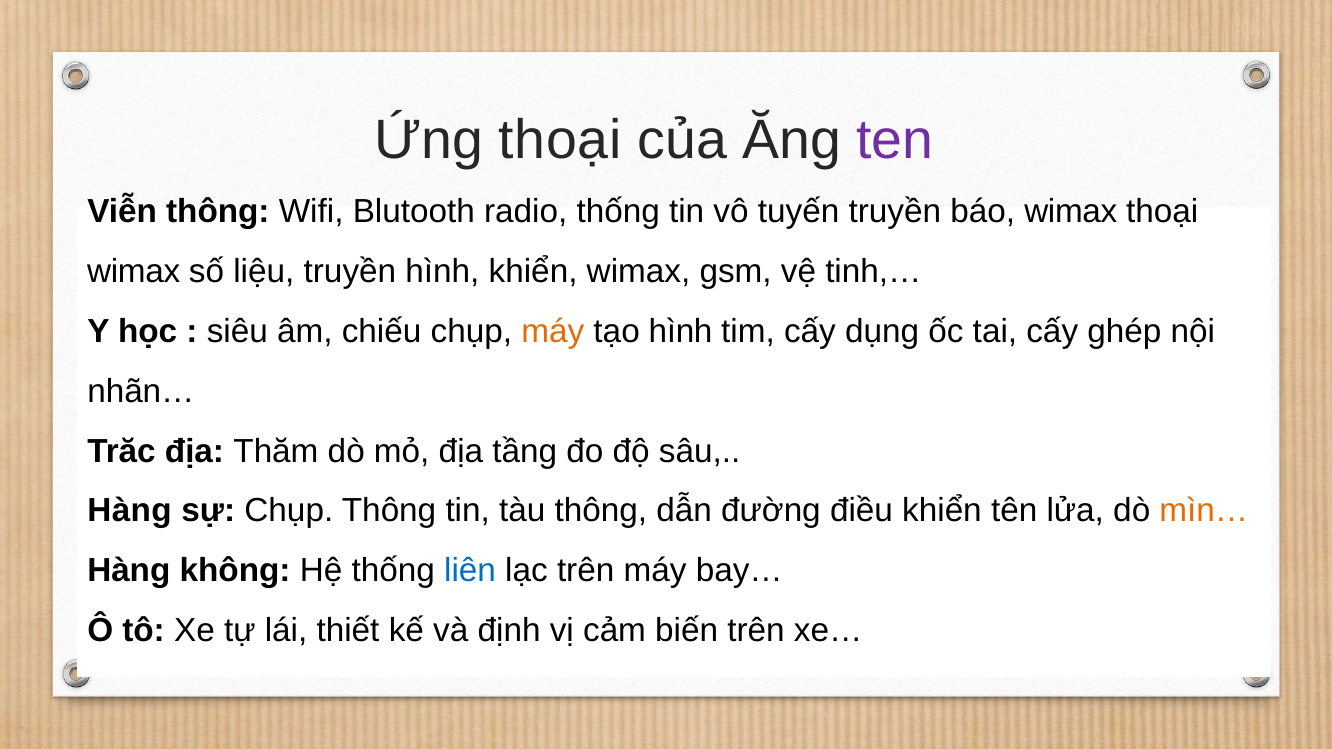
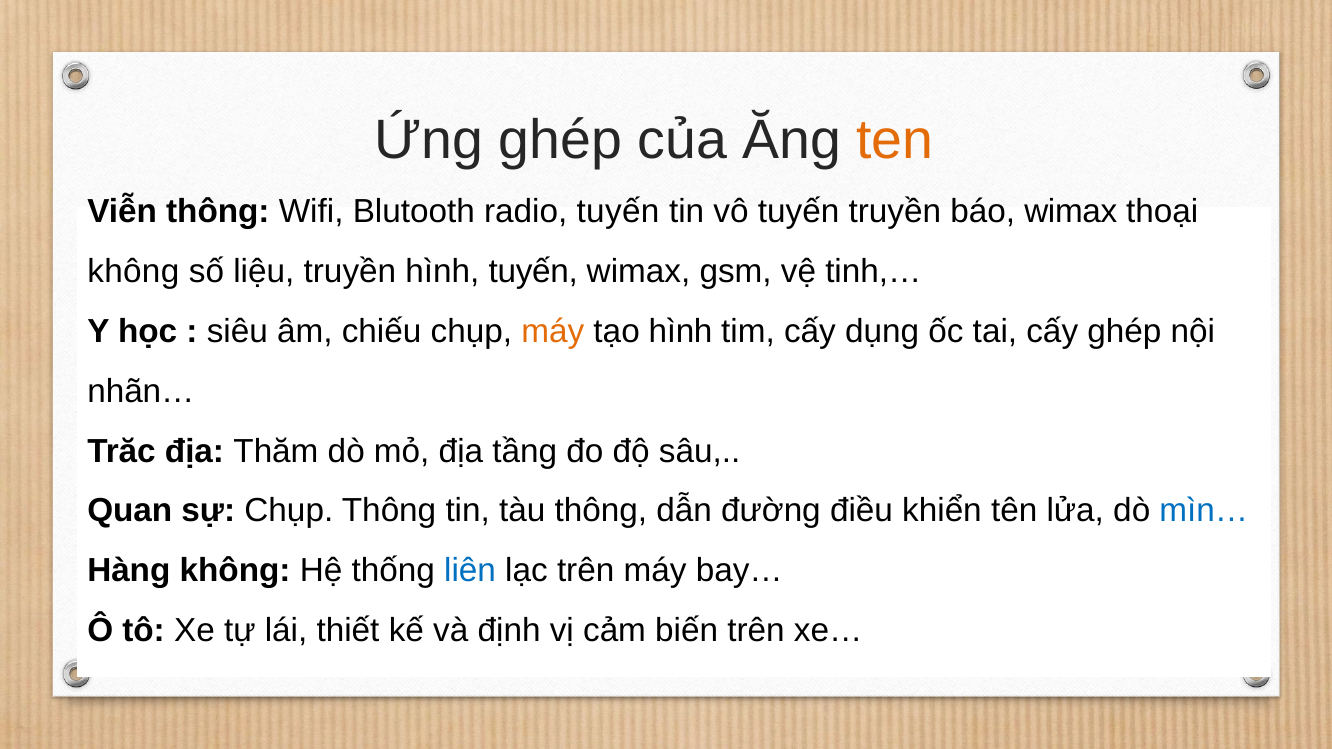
Ứng thoại: thoại -> ghép (560, 140)
ten colour: purple -> orange (895, 140)
radio thống: thống -> tuyến (618, 211)
wimax: wimax -> không (133, 271)
hình khiển: khiển -> tuyến (533, 271)
Hàng: Hàng -> Quan (130, 511)
mìn… colour: orange -> blue (1204, 511)
